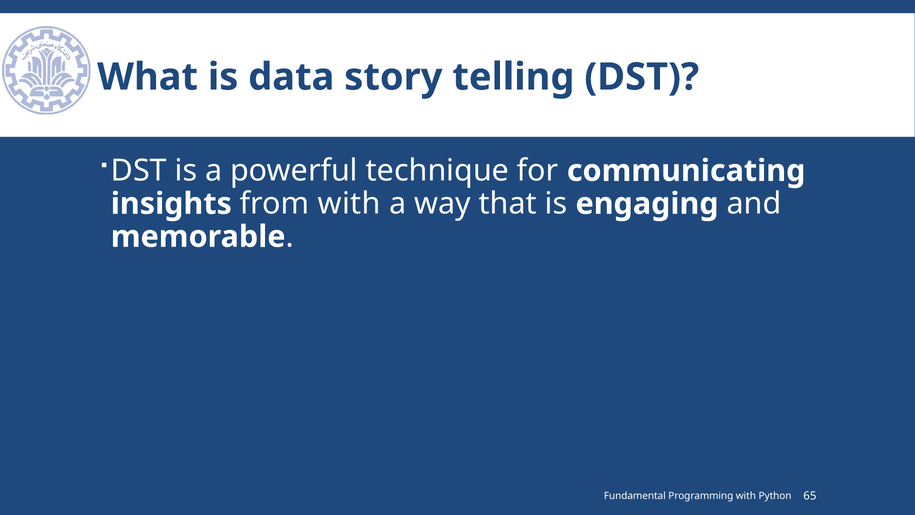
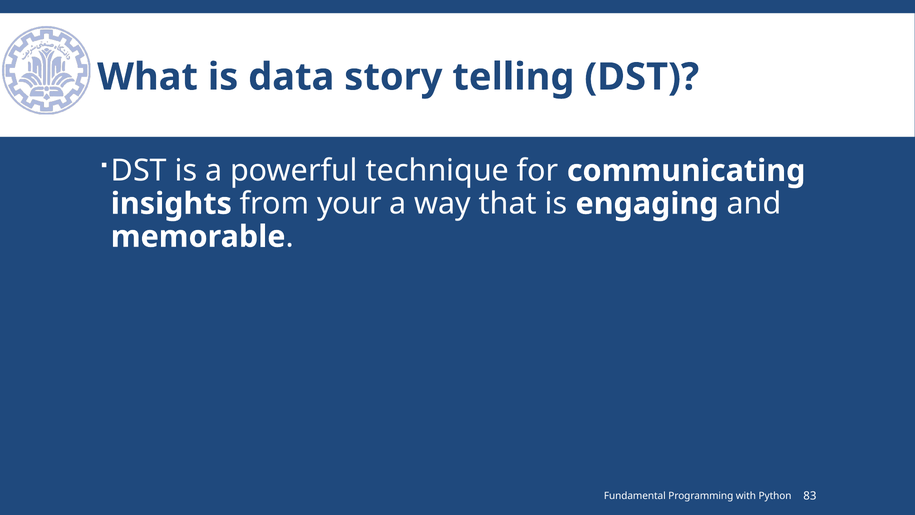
from with: with -> your (349, 204)
65: 65 -> 83 (810, 496)
